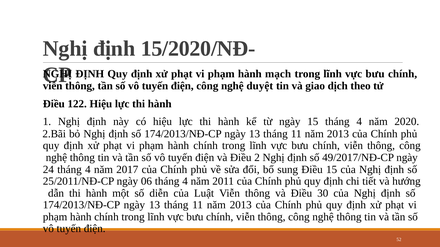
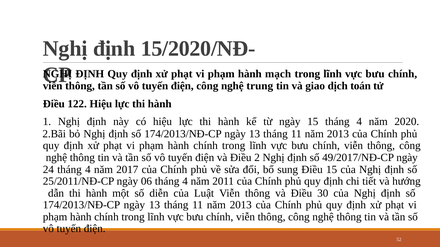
duyệt: duyệt -> trung (260, 86)
theo: theo -> toán (361, 86)
